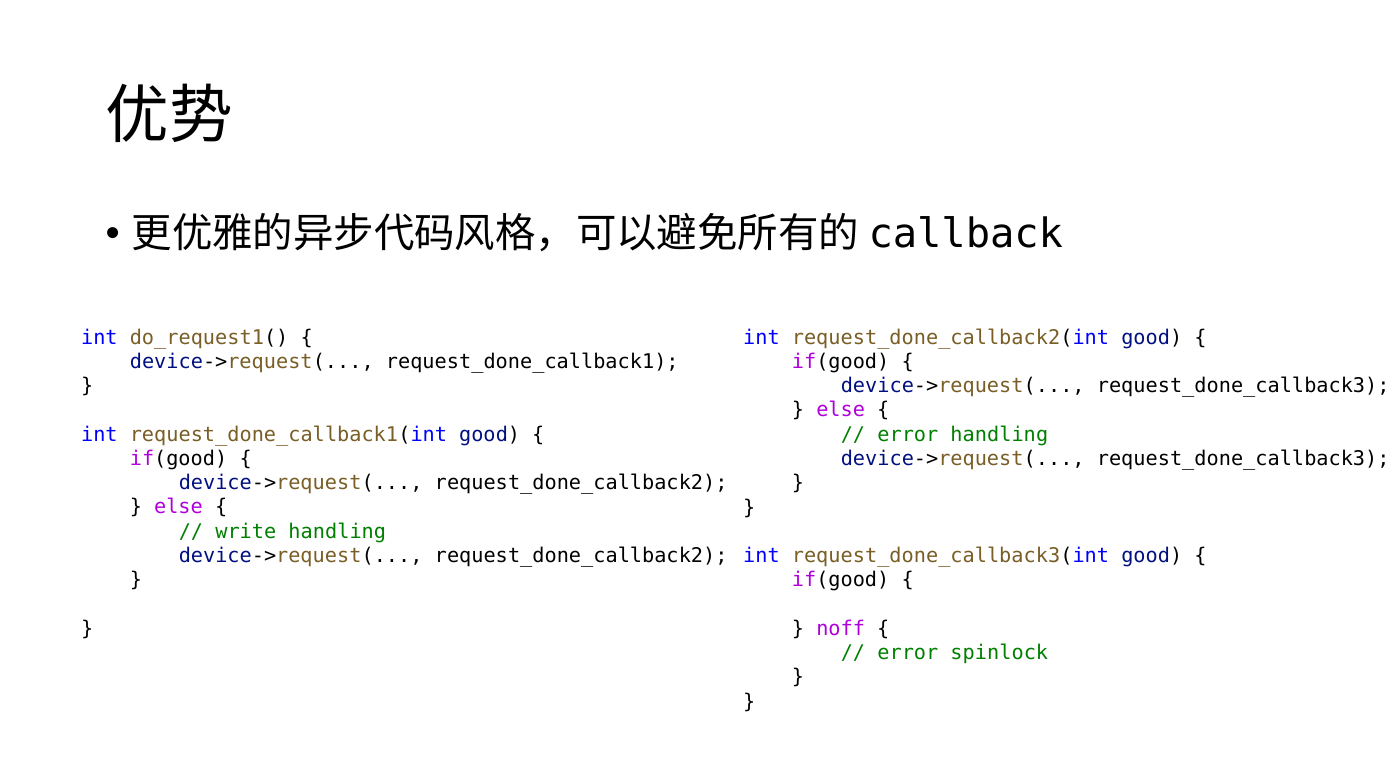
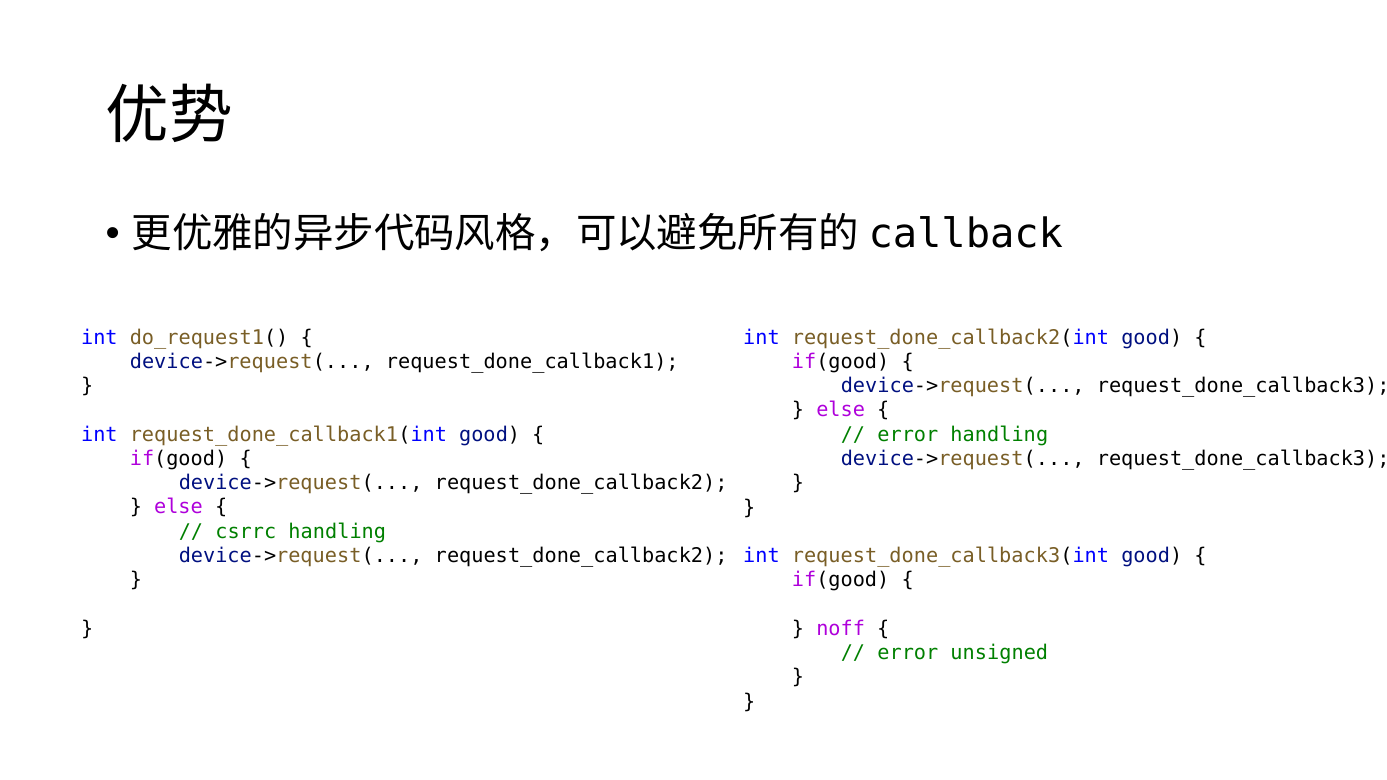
write: write -> csrrc (246, 532)
spinlock: spinlock -> unsigned (999, 653)
